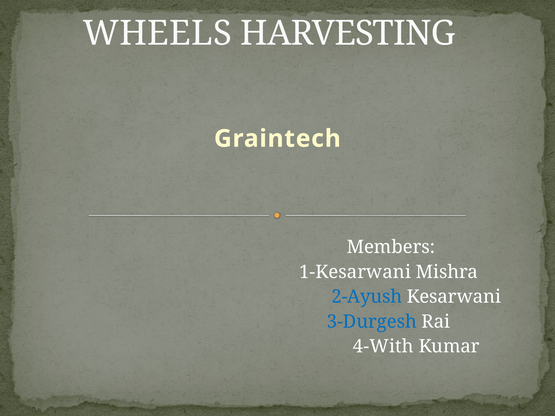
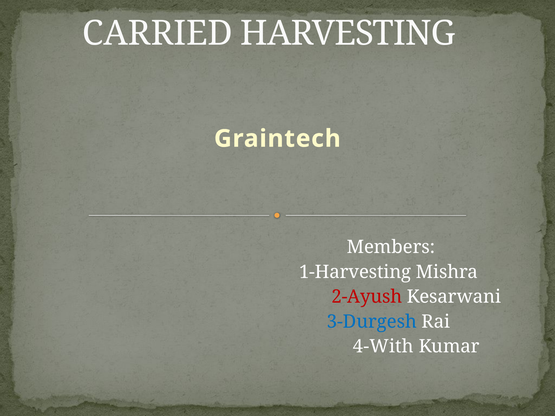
WHEELS: WHEELS -> CARRIED (158, 33)
1-Kesarwani: 1-Kesarwani -> 1-Harvesting (355, 272)
2-Ayush colour: blue -> red (367, 297)
